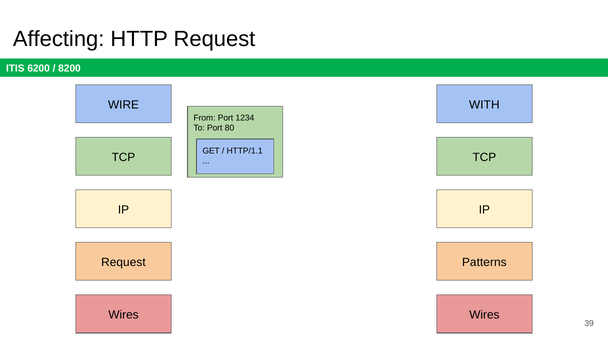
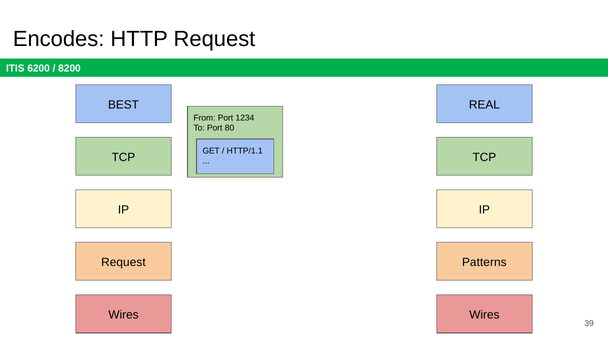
Affecting: Affecting -> Encodes (59, 39)
WIRE: WIRE -> BEST (124, 105)
WITH: WITH -> REAL (484, 105)
